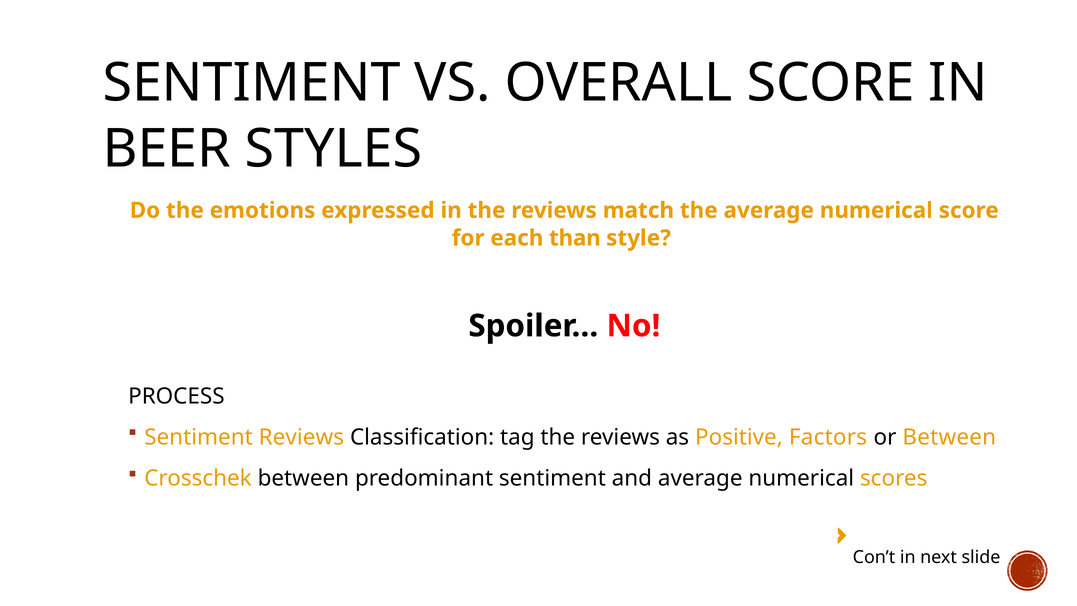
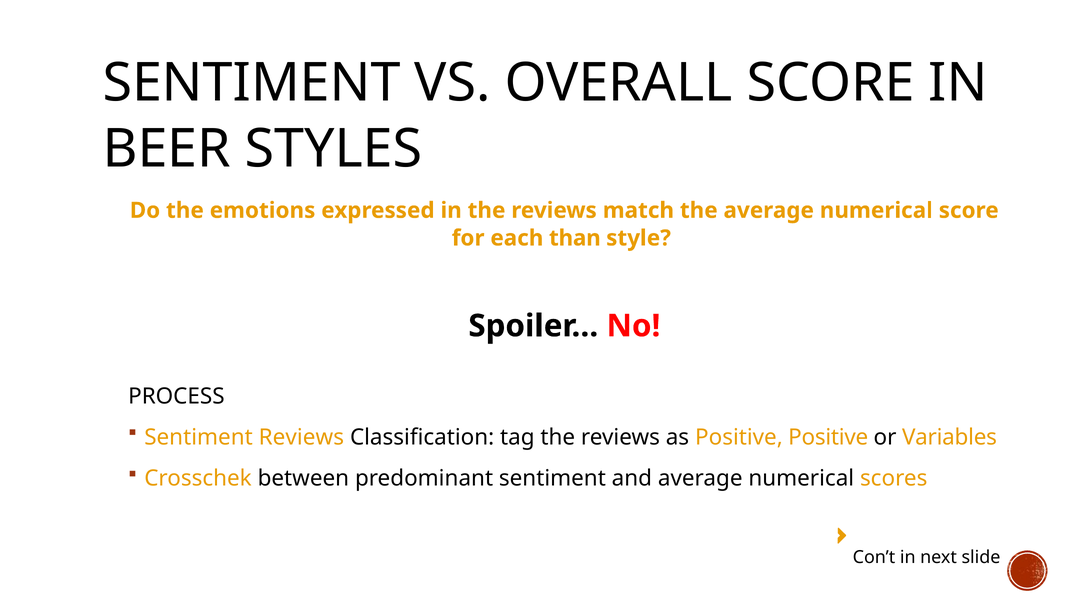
Positive Factors: Factors -> Positive (828, 437)
or Between: Between -> Variables (949, 437)
